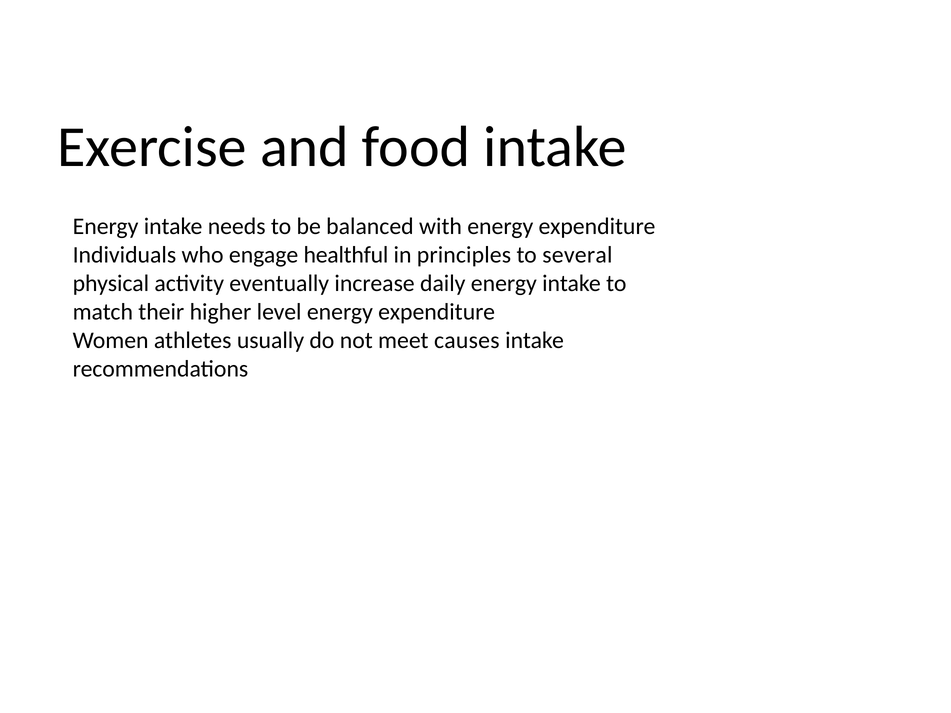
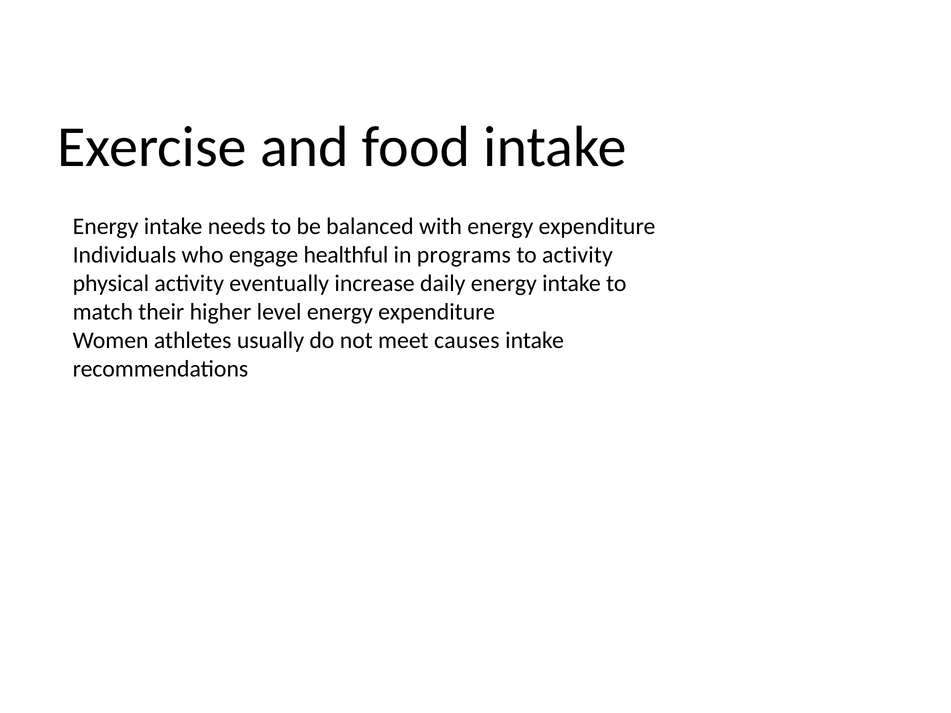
principles: principles -> programs (464, 255)
to several: several -> activity (577, 255)
